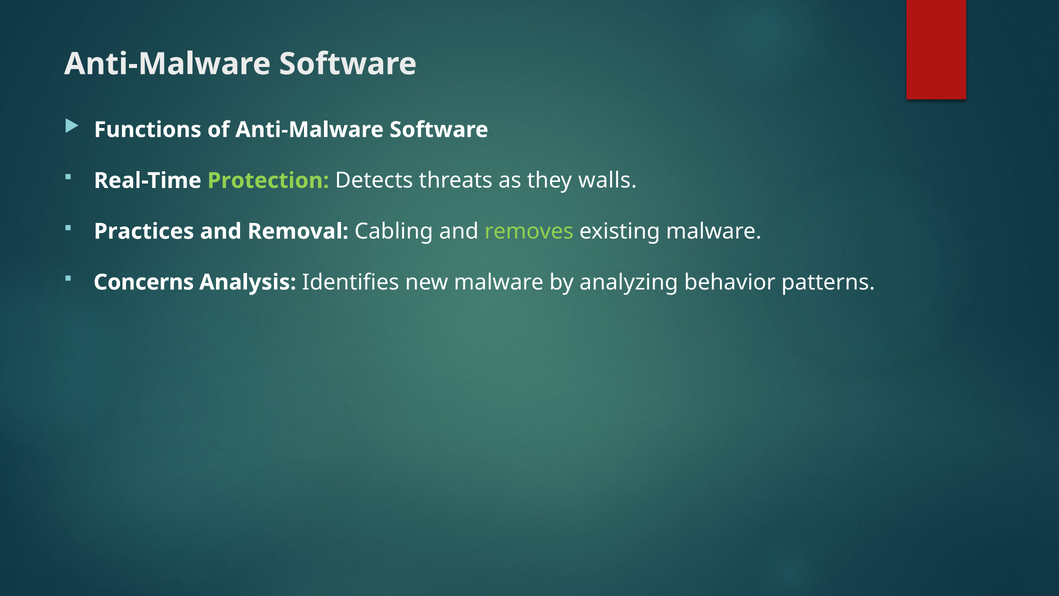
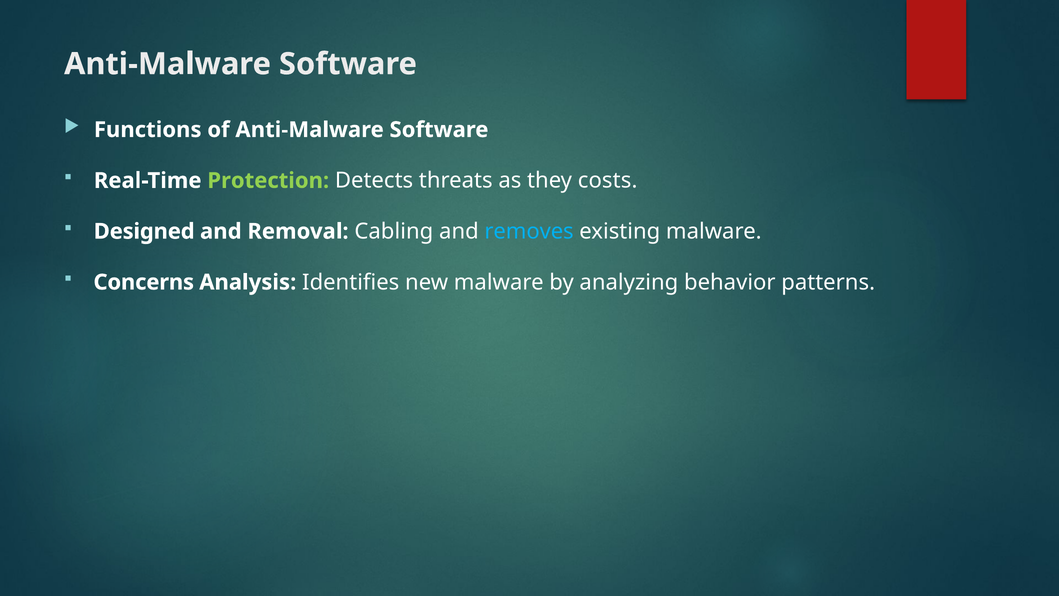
walls: walls -> costs (608, 181)
Practices: Practices -> Designed (144, 231)
removes colour: light green -> light blue (529, 231)
